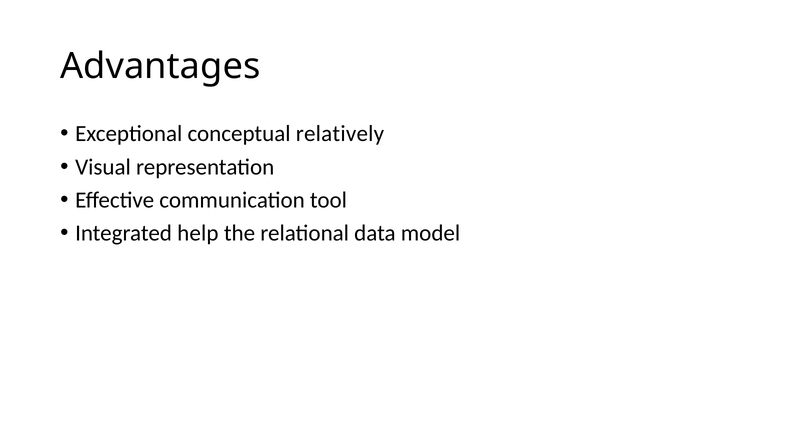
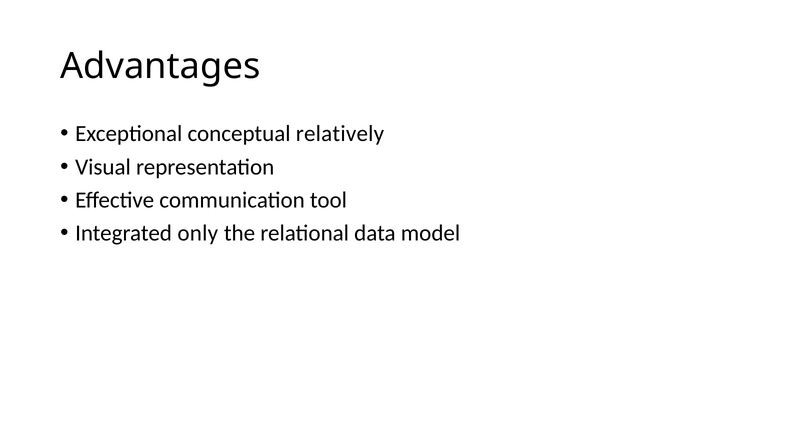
help: help -> only (198, 233)
